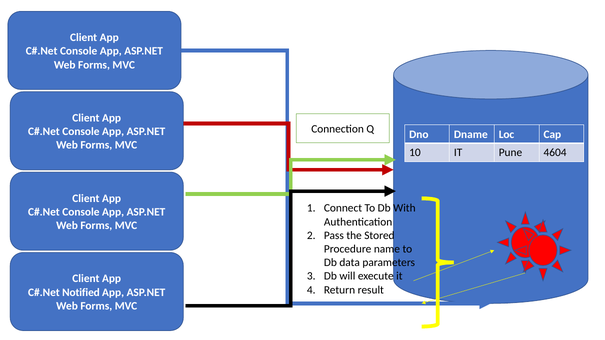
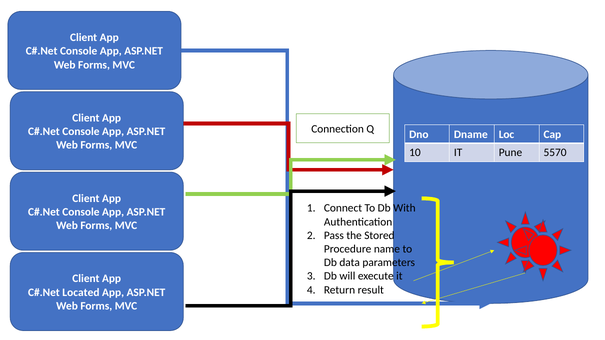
4604: 4604 -> 5570 (555, 153)
Notified: Notified -> Located (81, 293)
